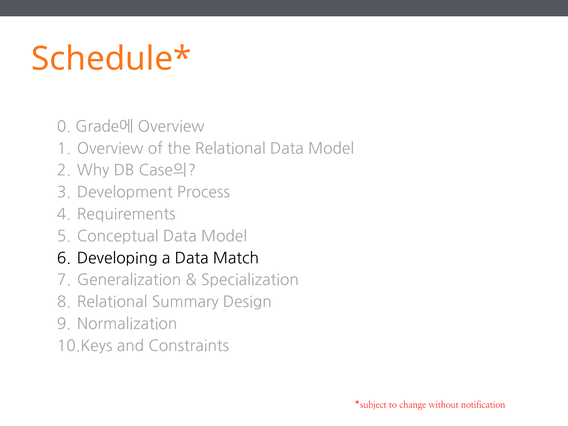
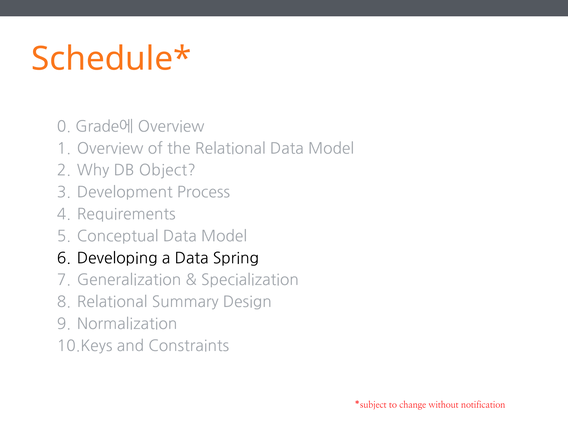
Case의: Case의 -> Object (167, 170)
Match: Match -> Spring (236, 258)
